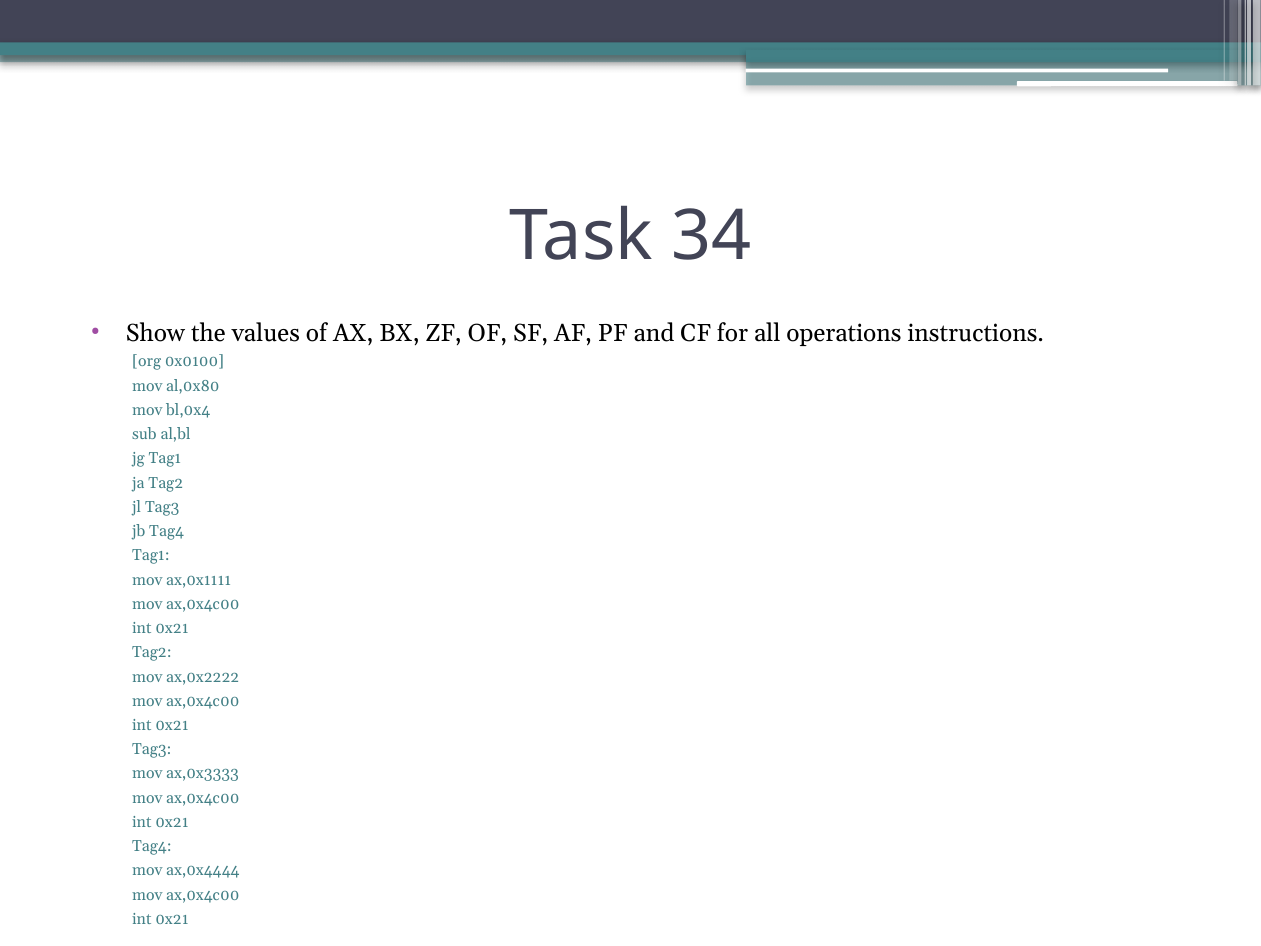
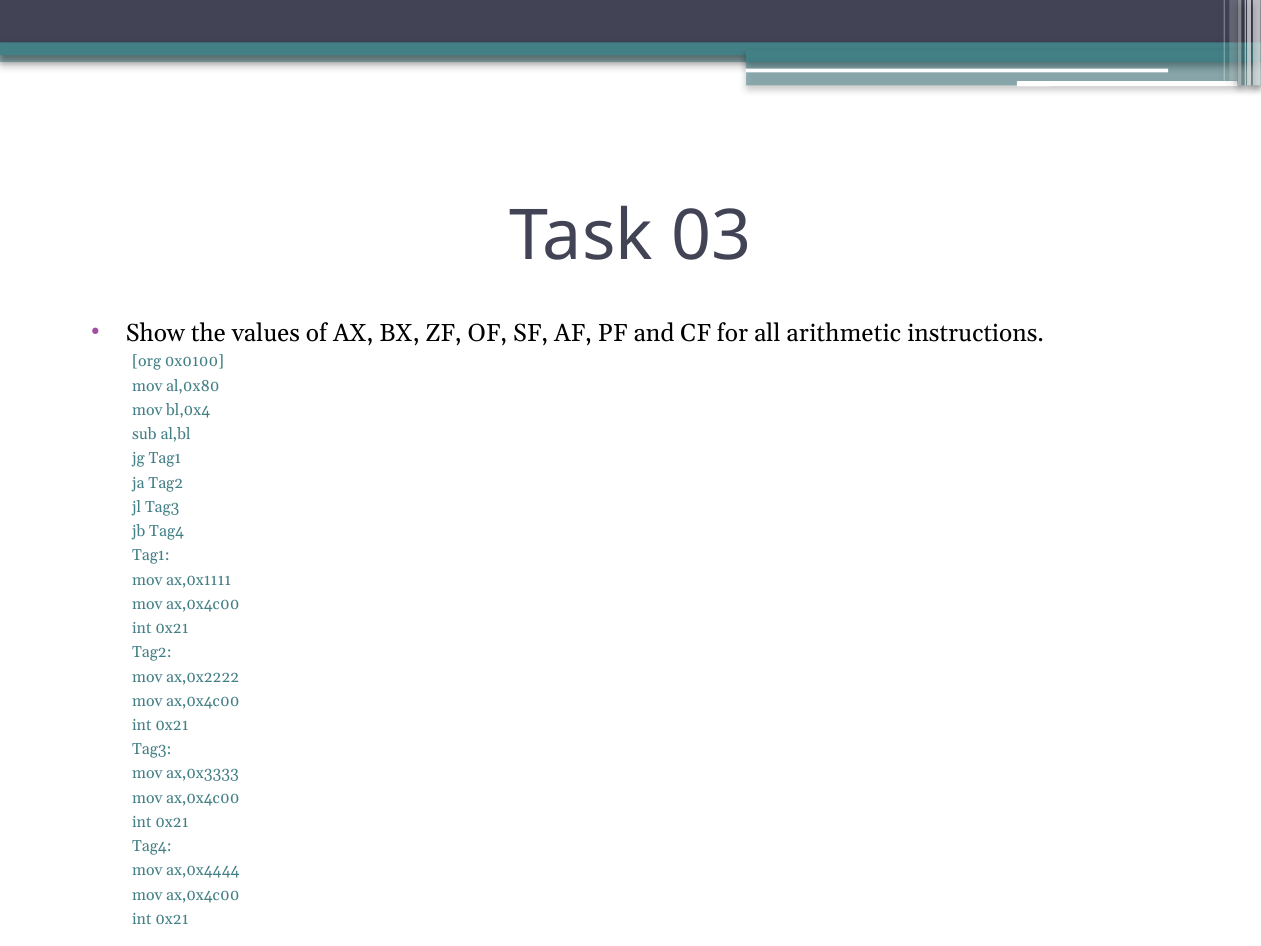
34: 34 -> 03 (711, 236)
operations: operations -> arithmetic (844, 333)
